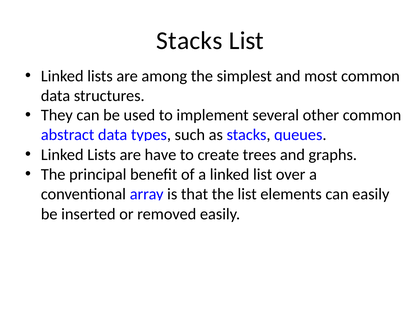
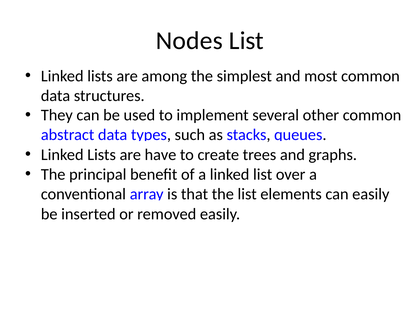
Stacks: Stacks -> Nodes (189, 41)
